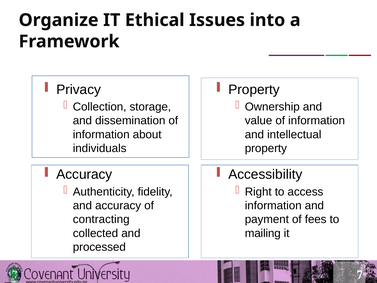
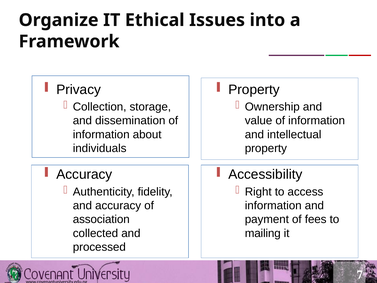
contracting: contracting -> association (101, 219)
